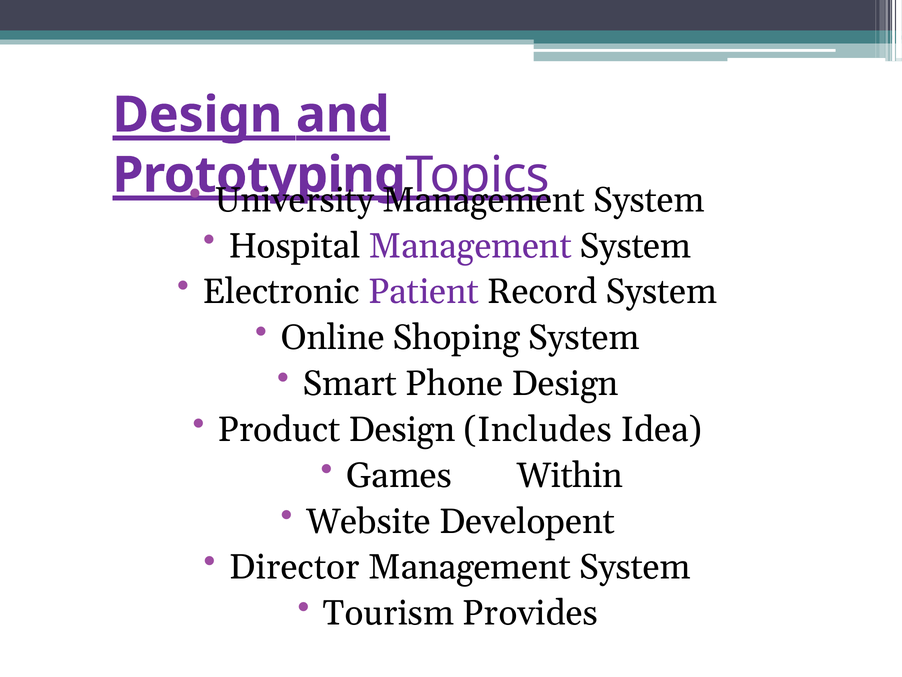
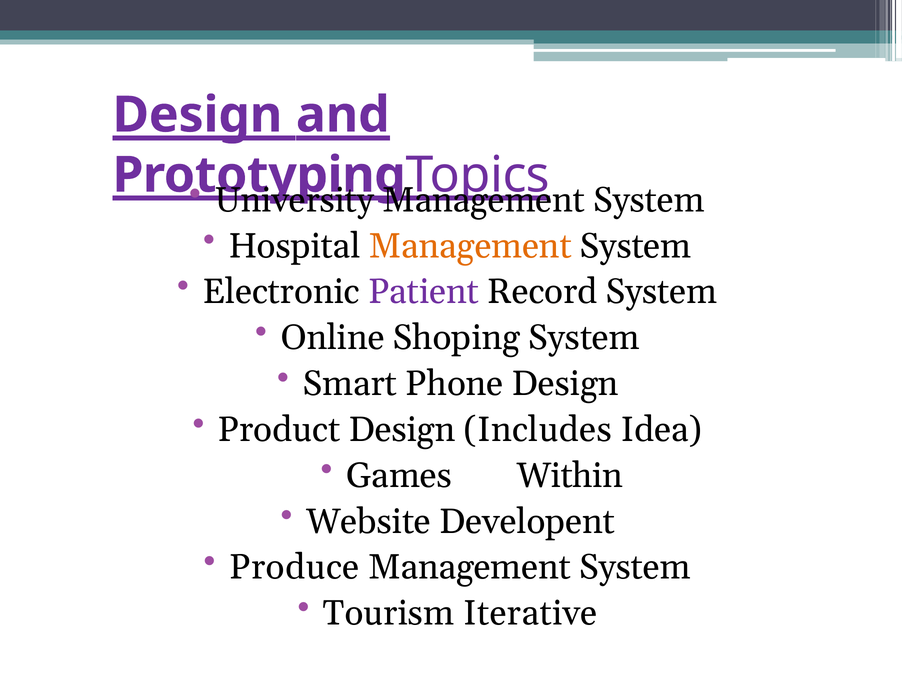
Management colour: purple -> orange (470, 246)
Director: Director -> Produce (294, 567)
Provides: Provides -> Iterative (530, 613)
